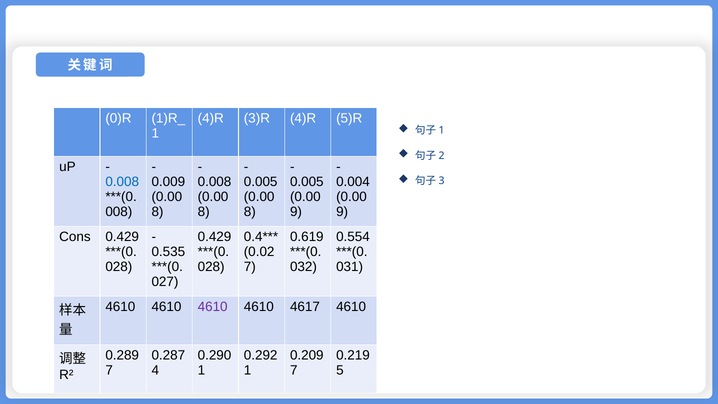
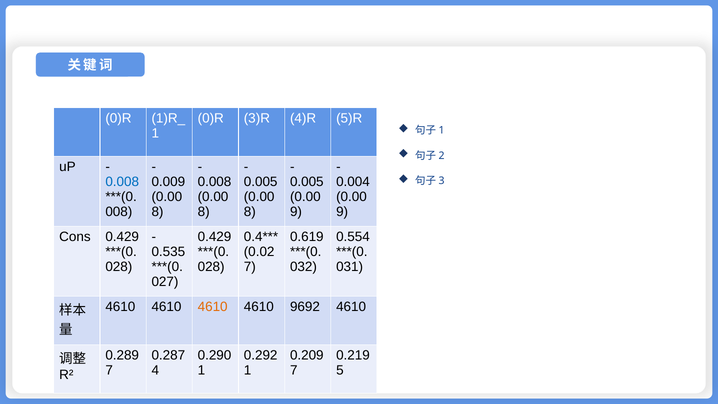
4)R: 4)R -> 0)R (211, 118)
4610 colour: purple -> orange (213, 307)
4617: 4617 -> 9692 (305, 307)
